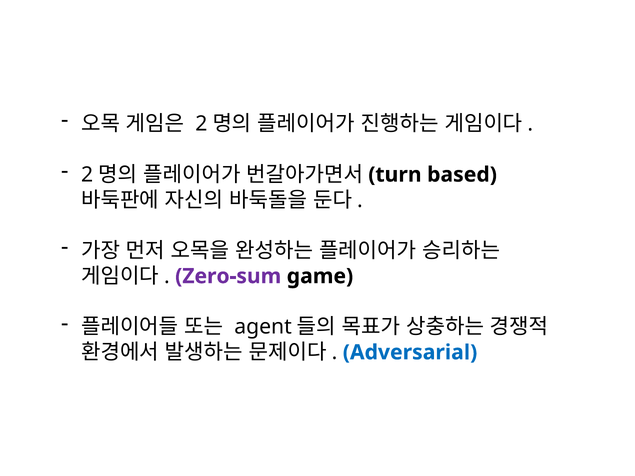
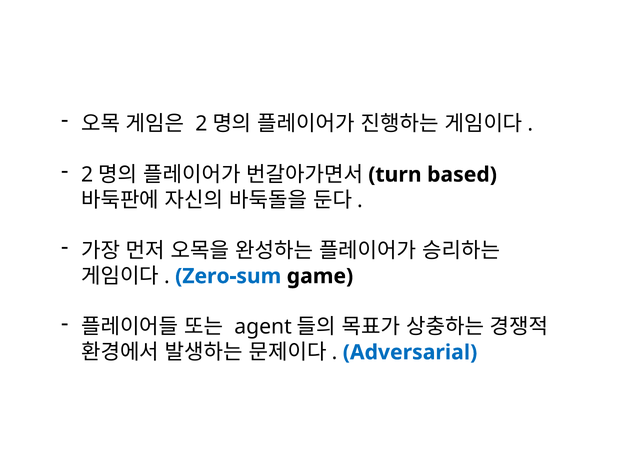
Zero-sum colour: purple -> blue (228, 276)
